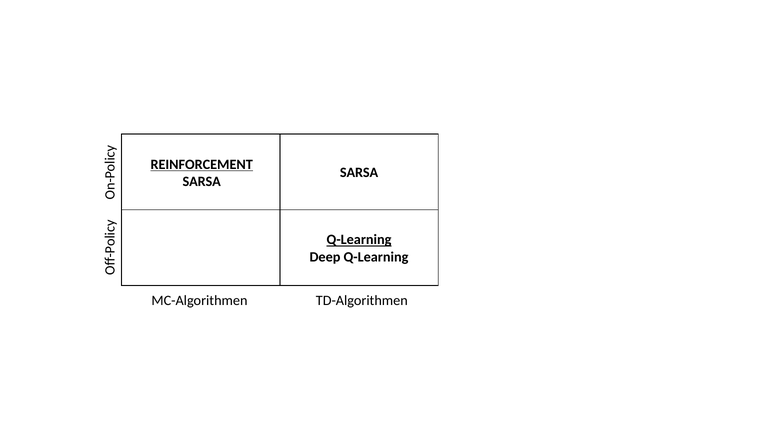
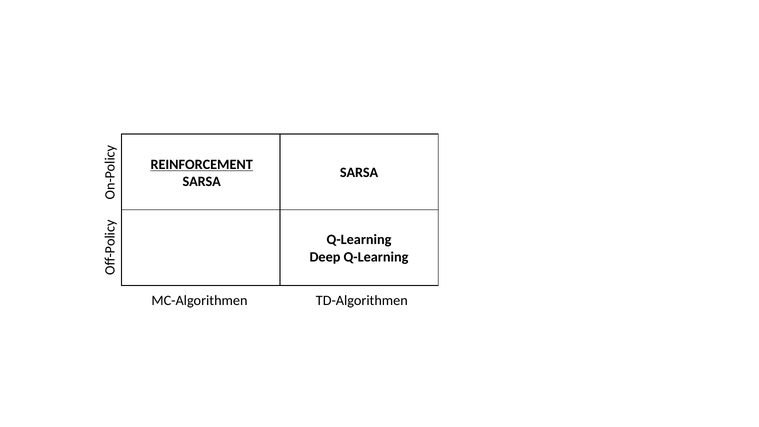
Q-Learning underline: present -> none (359, 240)
